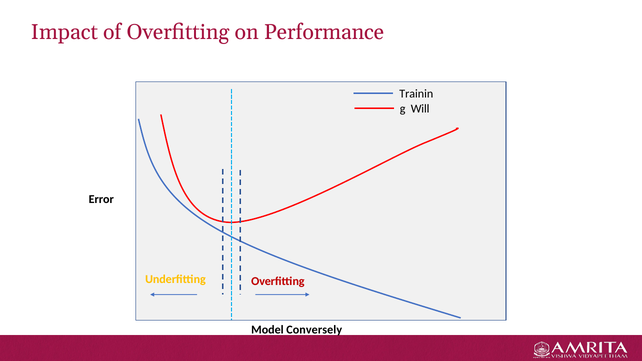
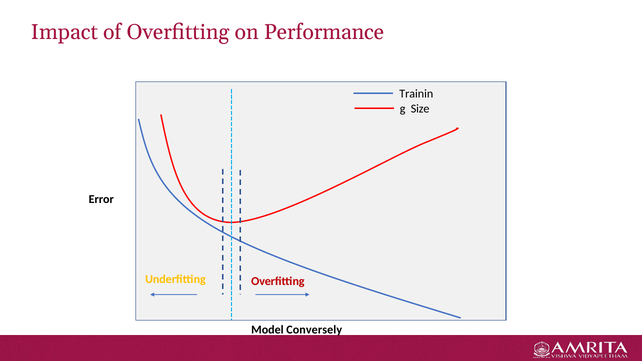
Will: Will -> Size (420, 109)
